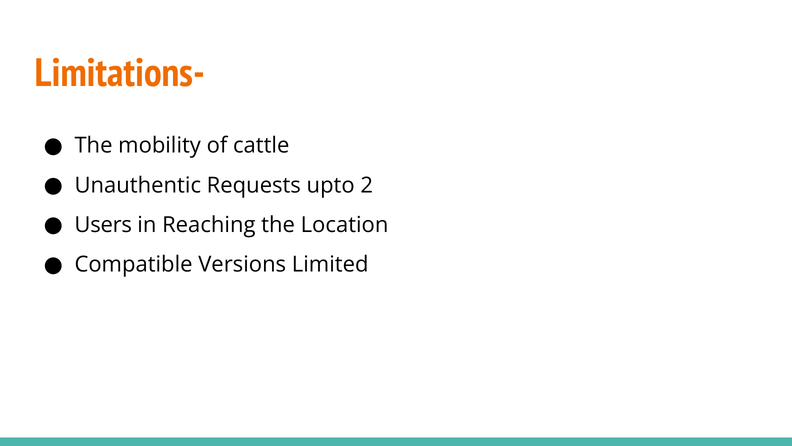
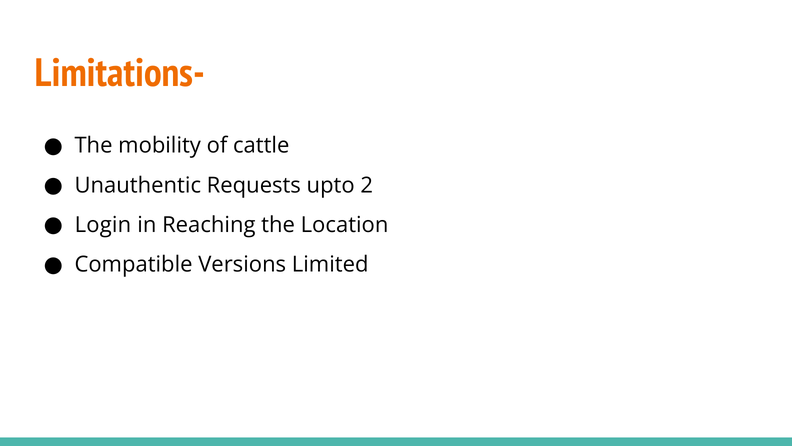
Users: Users -> Login (103, 225)
